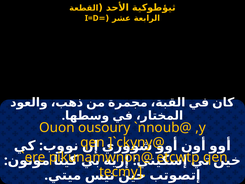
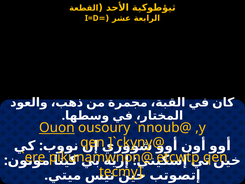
Ouon underline: none -> present (57, 128)
